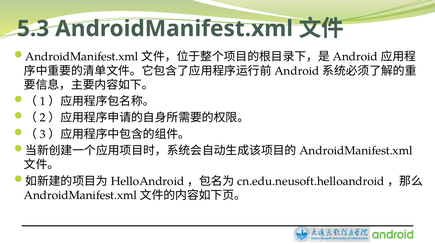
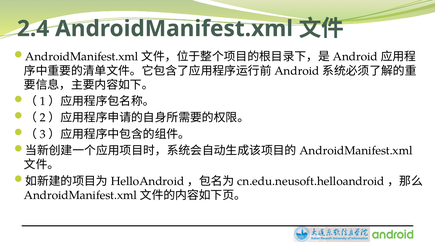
5.3: 5.3 -> 2.4 (33, 29)
